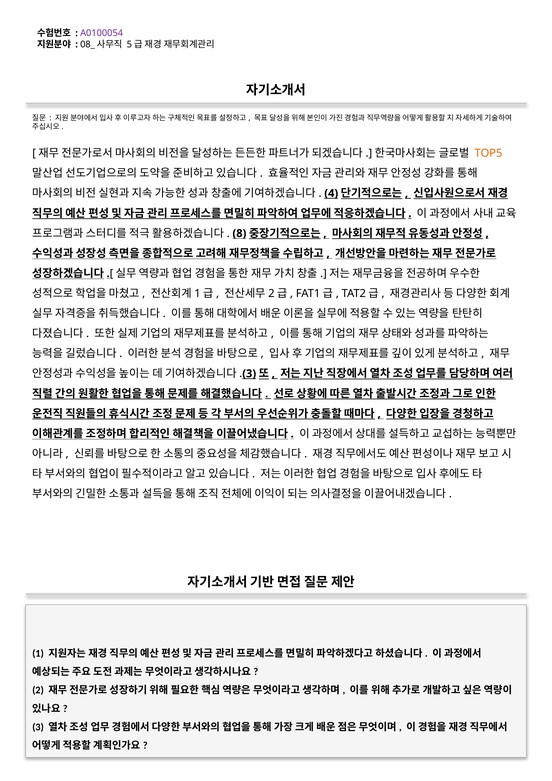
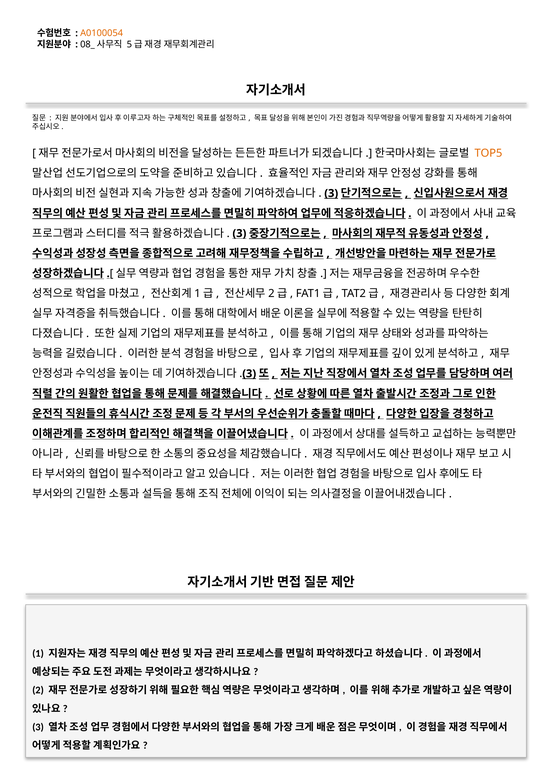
A0100054 colour: purple -> orange (102, 33)
4: 4 -> 3 (331, 193)
8: 8 -> 3 (239, 233)
